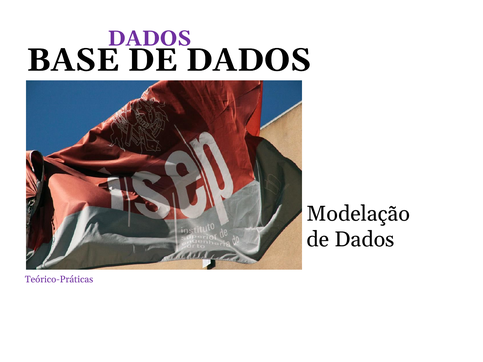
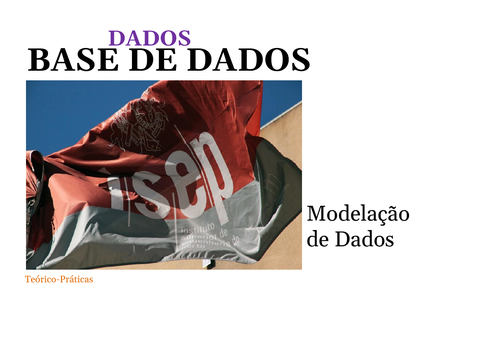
Teórico-Práticas colour: purple -> orange (59, 280)
